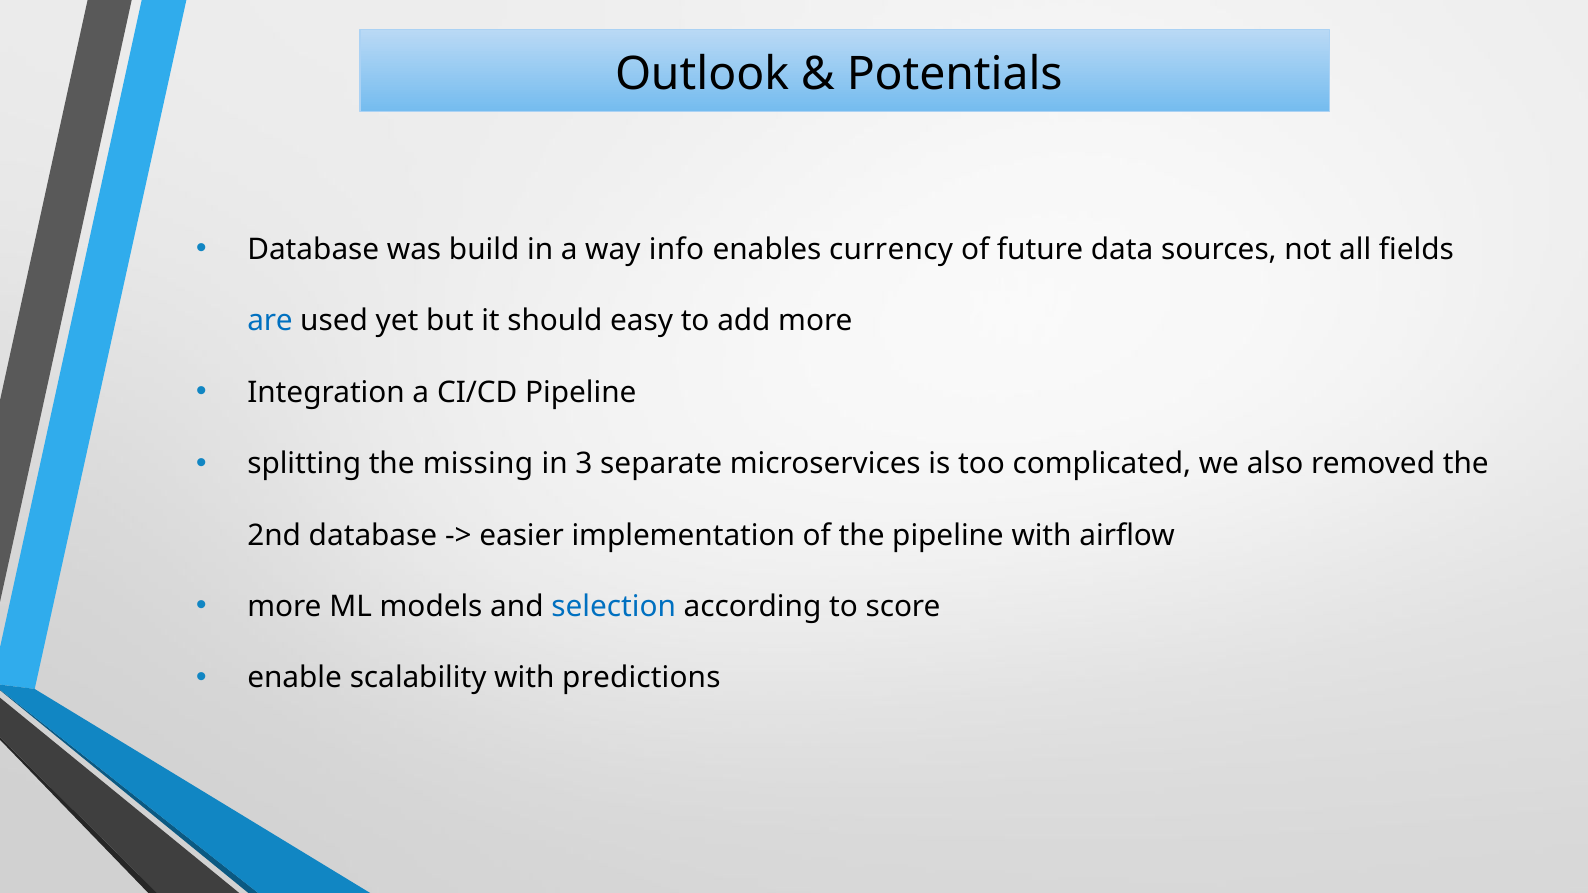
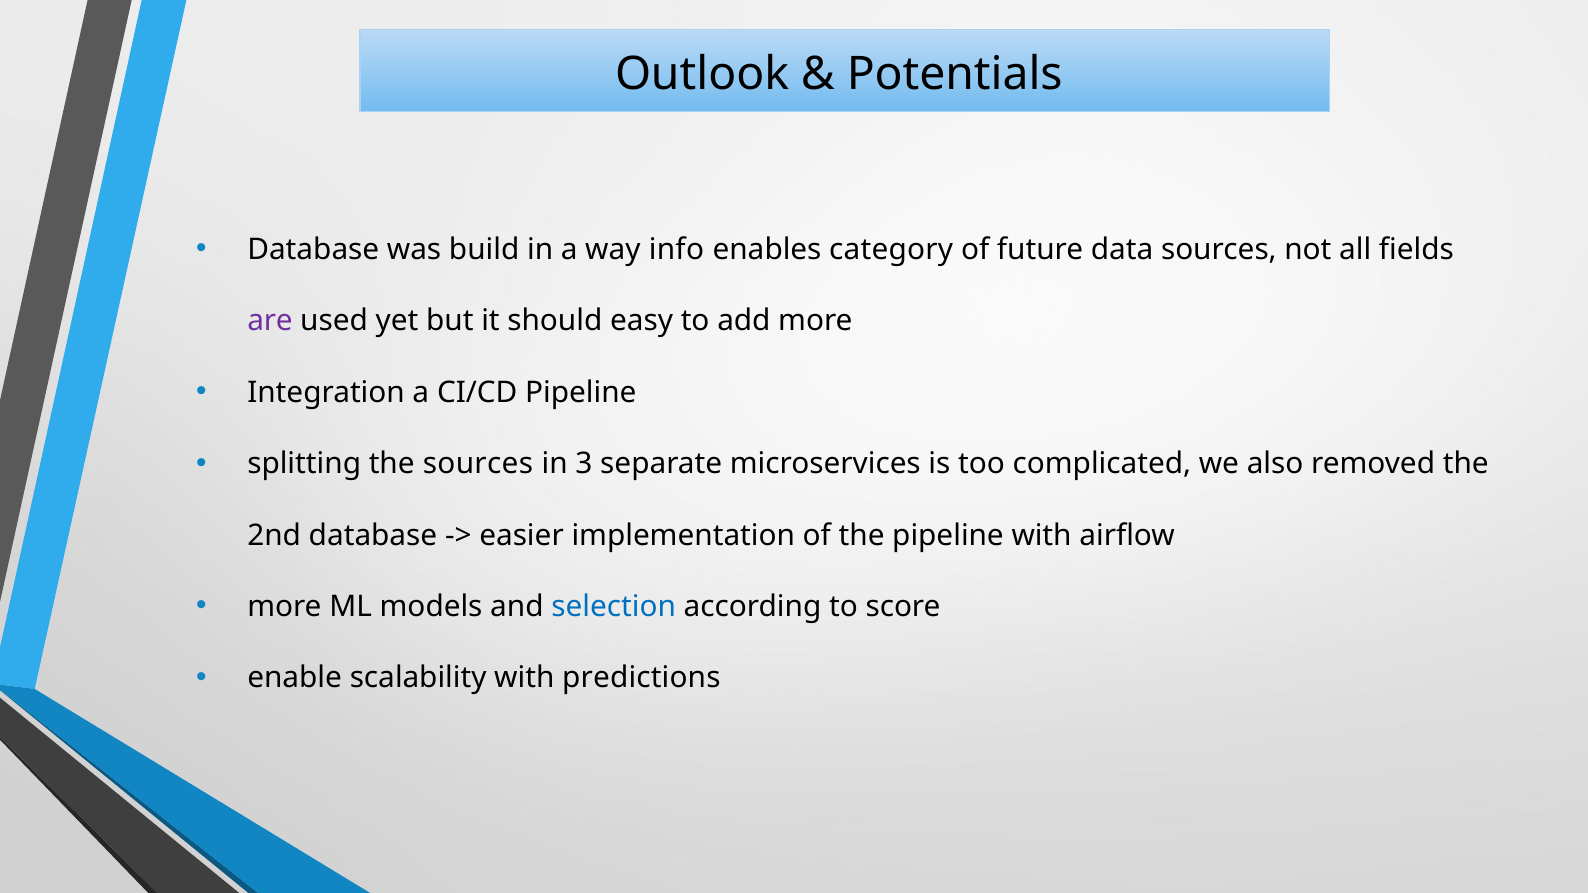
currency: currency -> category (891, 250)
are colour: blue -> purple (270, 321)
the missing: missing -> sources (478, 464)
